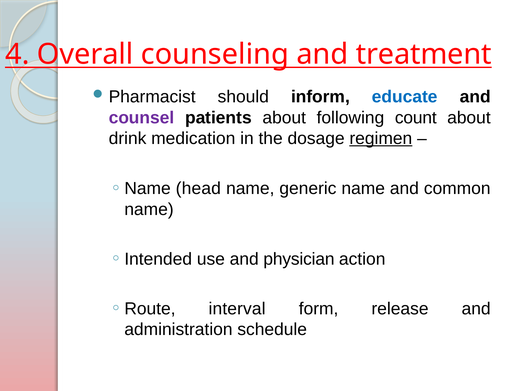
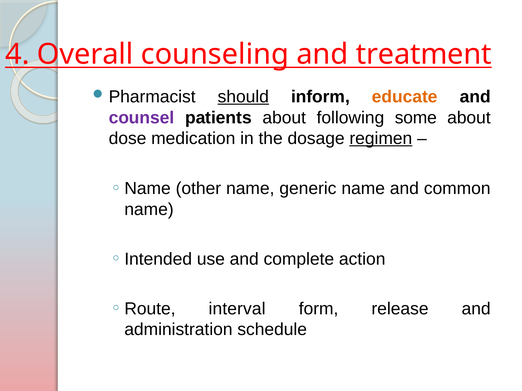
should underline: none -> present (243, 97)
educate colour: blue -> orange (405, 97)
count: count -> some (416, 118)
drink: drink -> dose (128, 139)
head: head -> other (198, 189)
physician: physician -> complete (299, 259)
